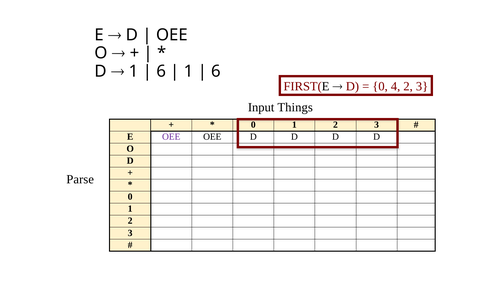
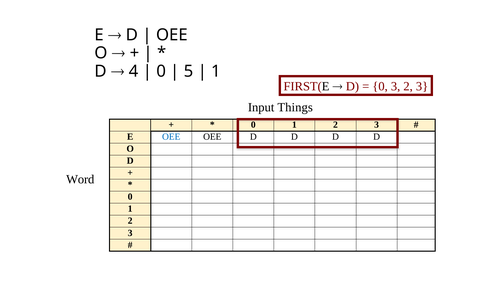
1: 1 -> 4 (134, 71)
6: 6 -> 0 (161, 71)
1: 1 -> 5 (189, 71)
6: 6 -> 1 (216, 71)
0 4: 4 -> 3 (396, 86)
OEE colour: purple -> blue (171, 137)
Parse: Parse -> Word (80, 179)
